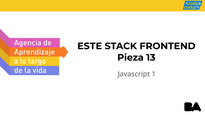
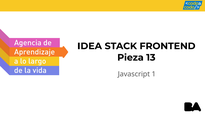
ESTE: ESTE -> IDEA (90, 46)
